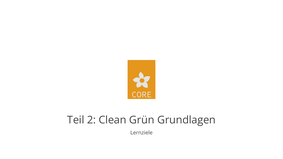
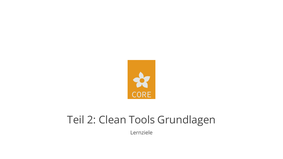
Grün: Grün -> Tools (142, 120)
